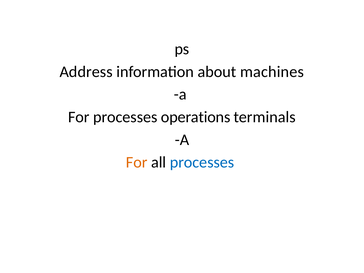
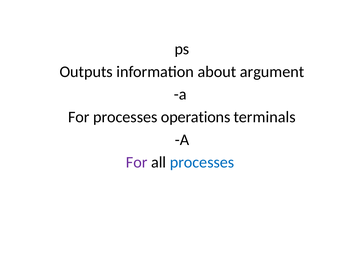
Address: Address -> Outputs (86, 72)
machines: machines -> argument (272, 72)
For colour: orange -> purple (137, 162)
